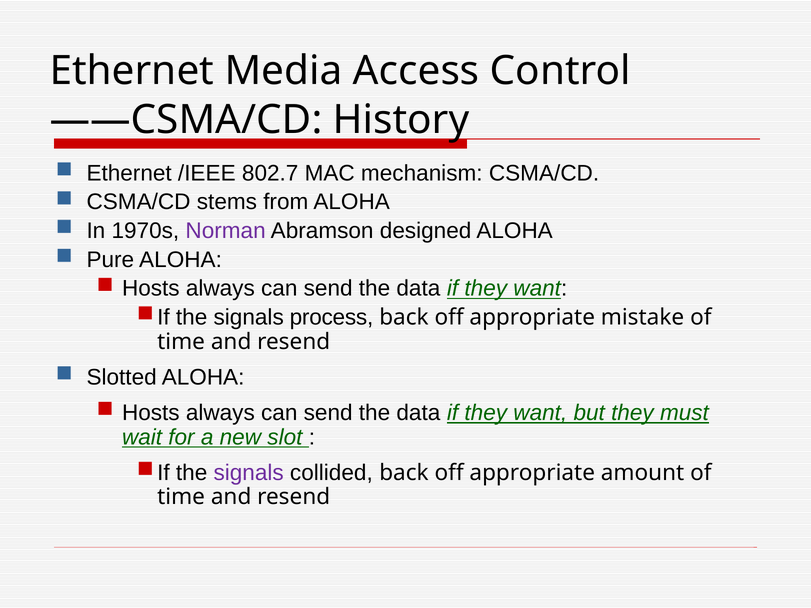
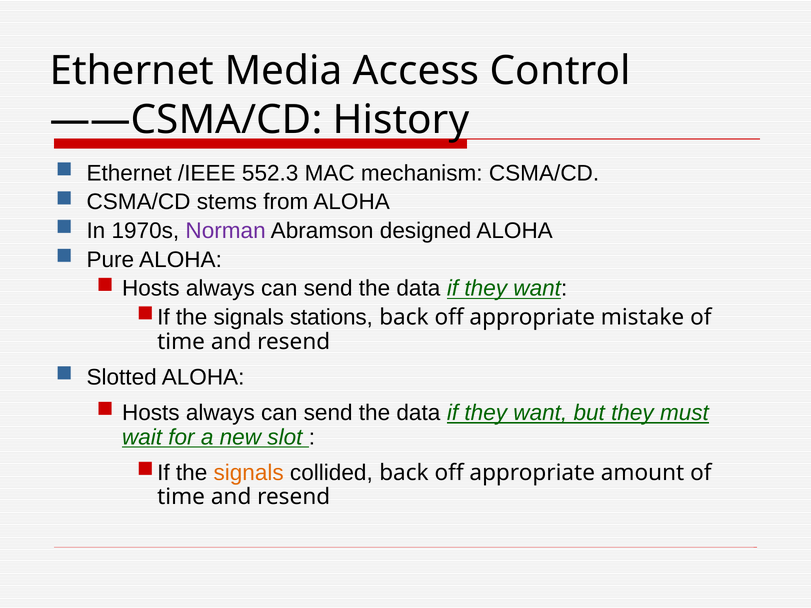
802.7: 802.7 -> 552.3 (270, 173)
process: process -> stations (331, 317)
signals colour: purple -> orange (249, 473)
